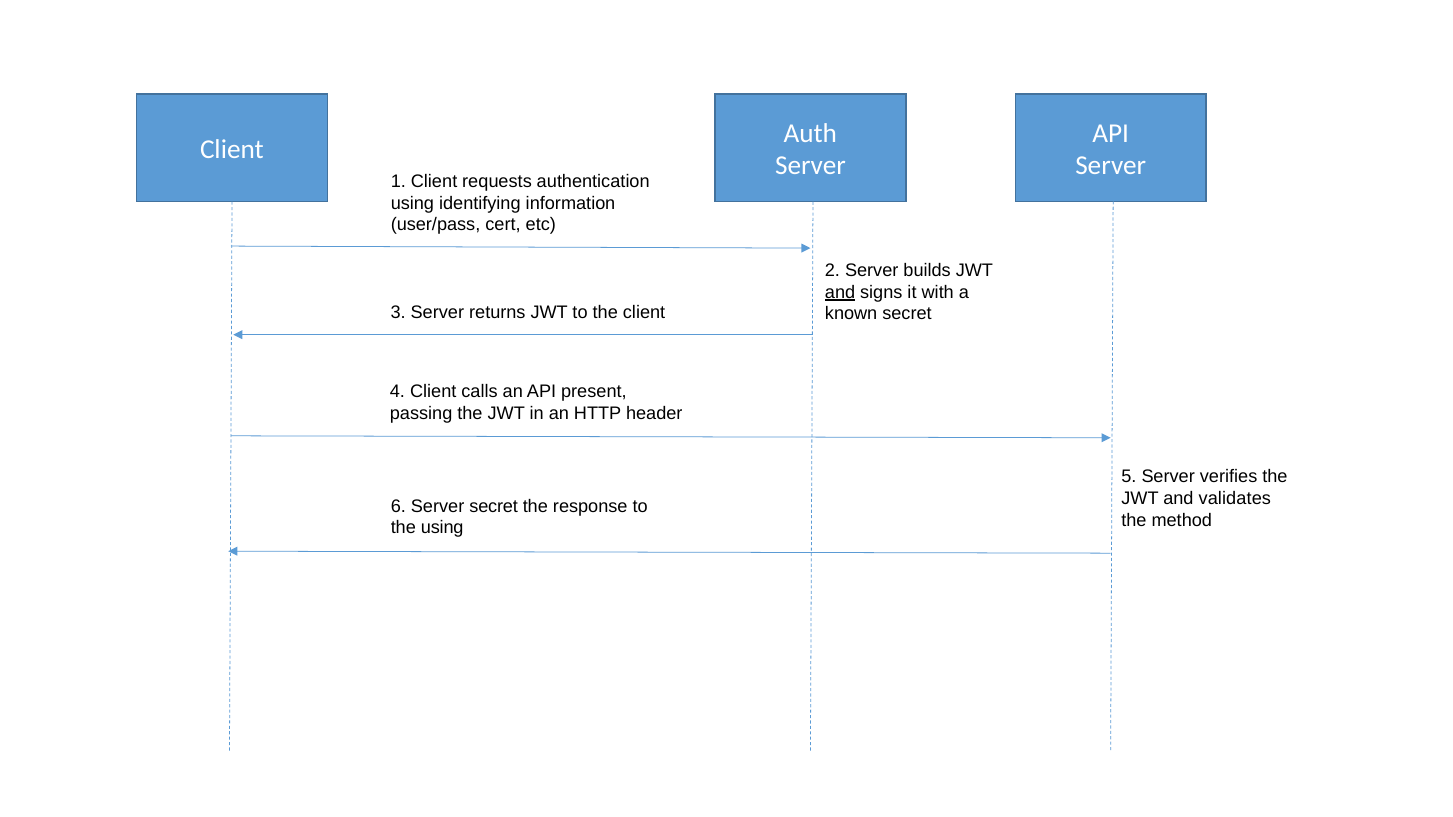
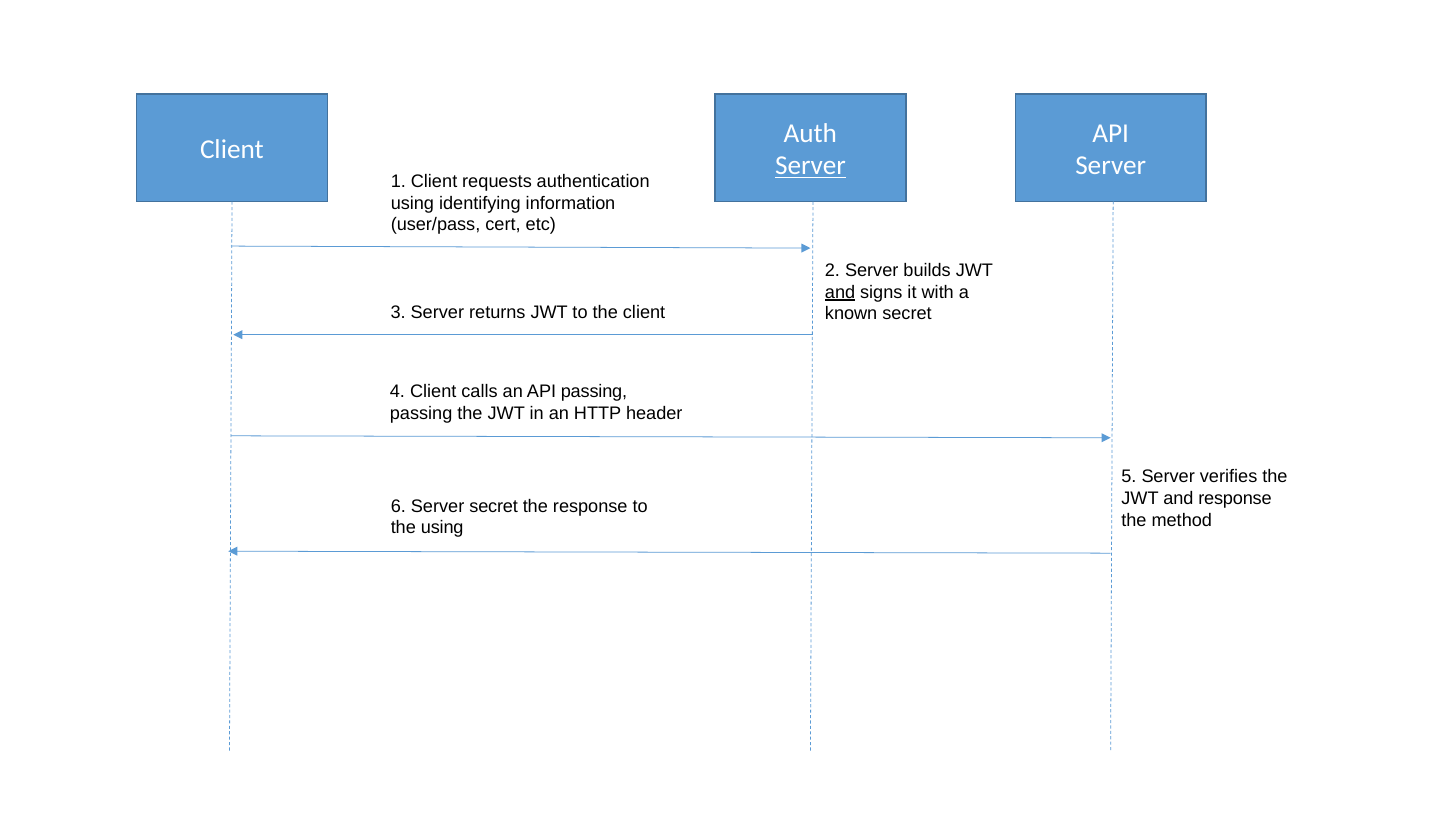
Server underline: none -> present (810, 166)
API present: present -> passing (594, 392)
and validates: validates -> response (1235, 498)
